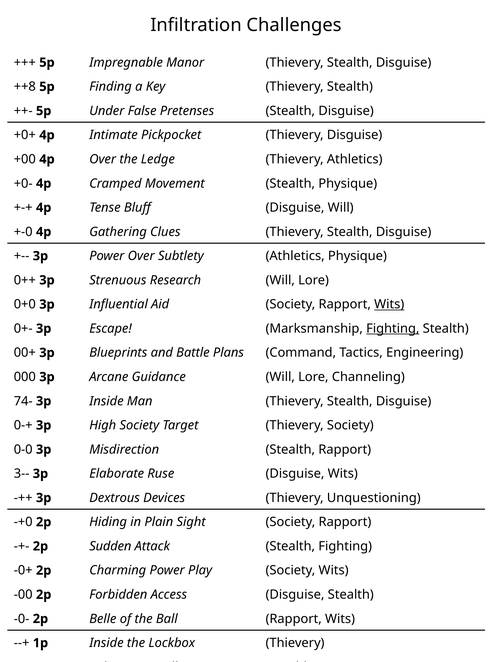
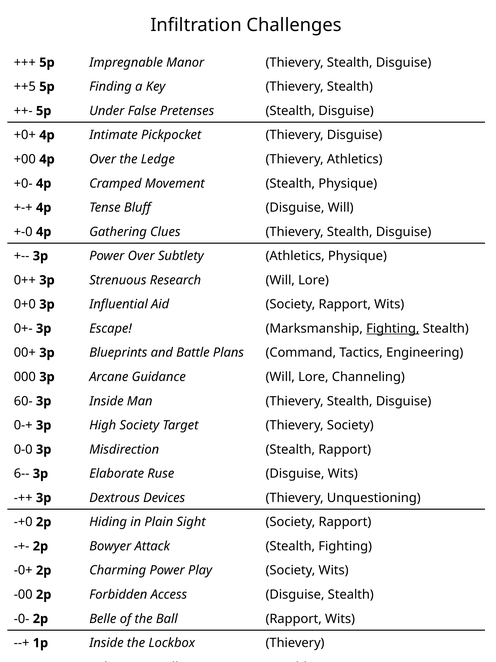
++8: ++8 -> ++5 (25, 87)
Wits underline: present -> none (389, 304)
74-: 74- -> 60- (23, 401)
3--: 3-- -> 6-- (22, 473)
Sudden: Sudden -> Bowyer (110, 546)
